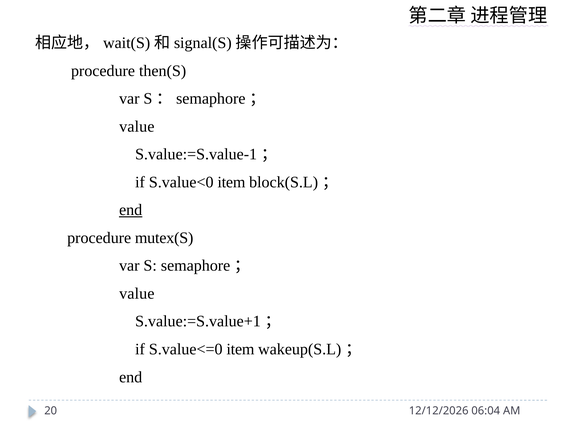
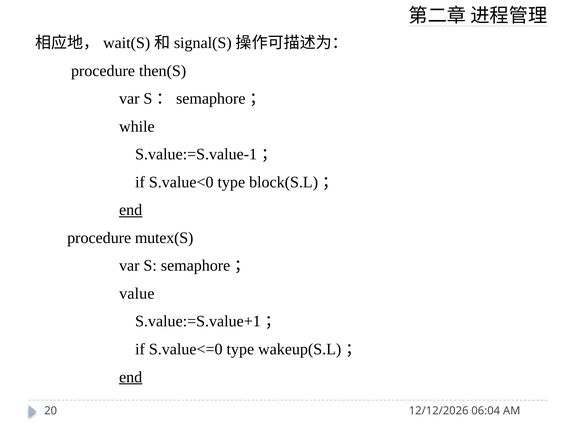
value: value -> while (137, 126)
S.value<0 item: item -> type (231, 182)
S.value<=0 item: item -> type (240, 349)
end underline: none -> present (131, 377)
